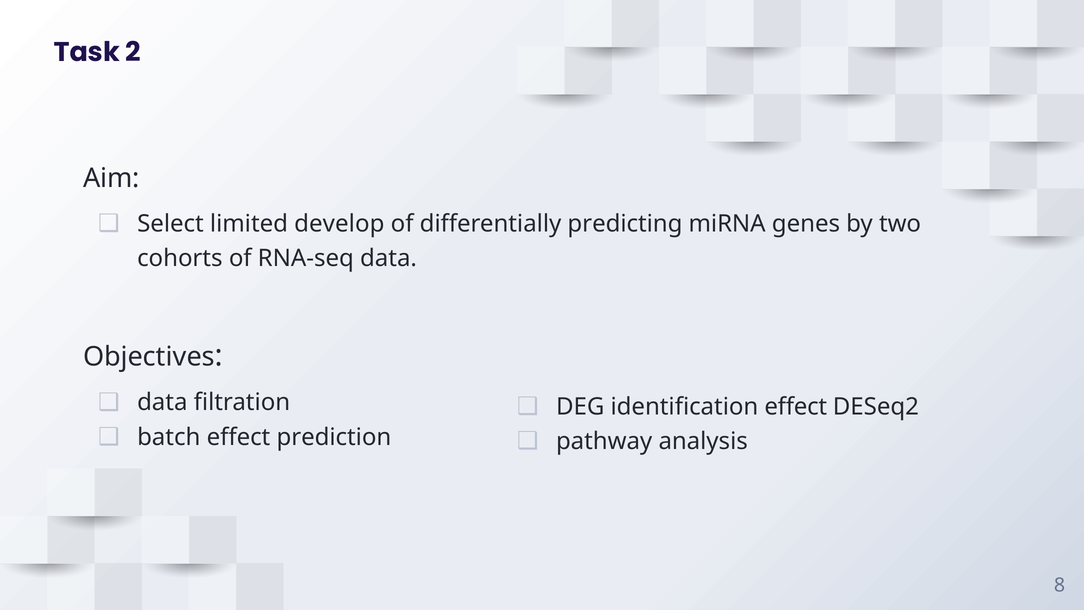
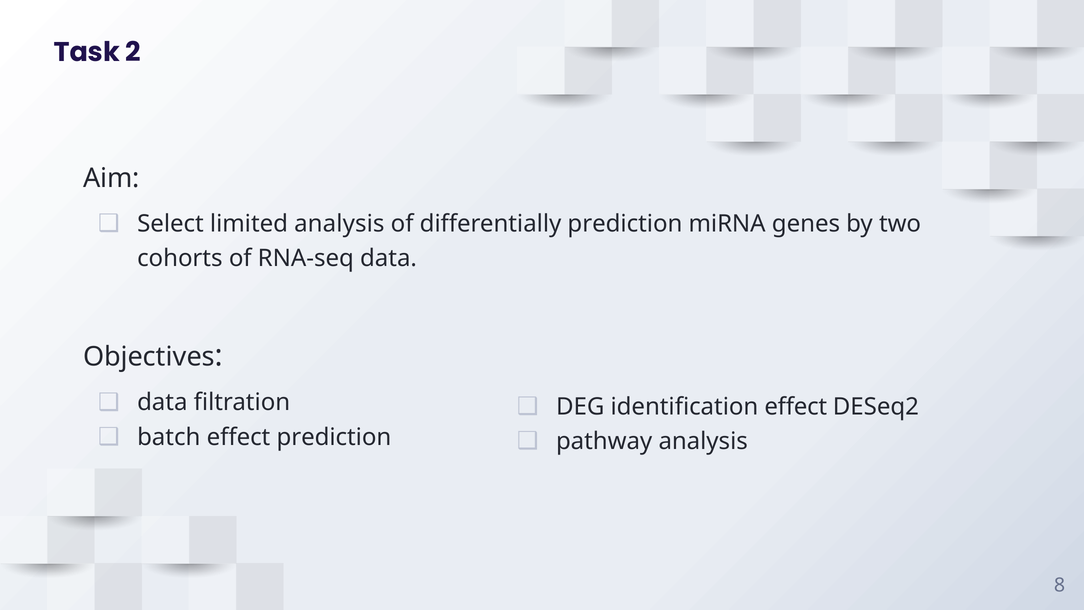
limited develop: develop -> analysis (339, 224)
differentially predicting: predicting -> prediction (625, 224)
